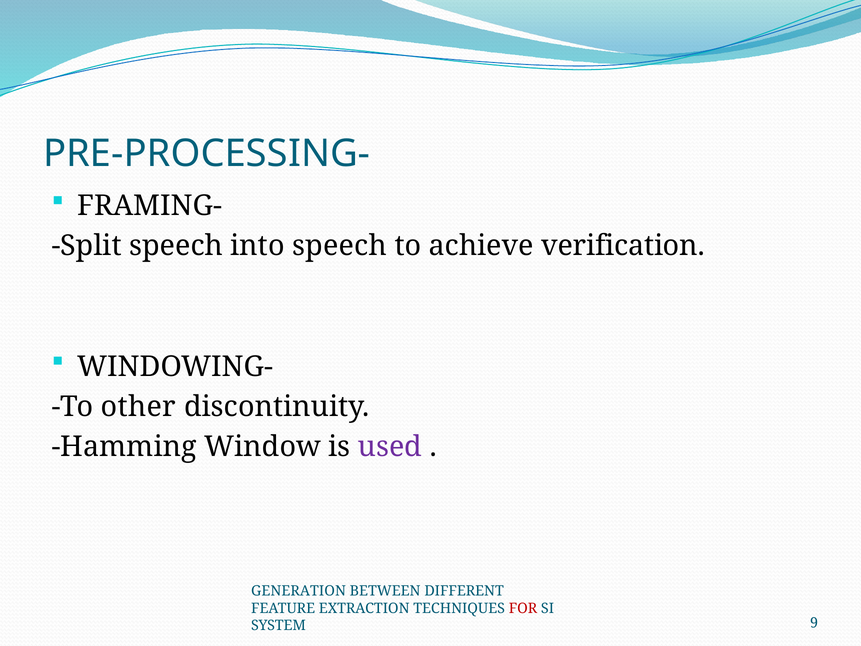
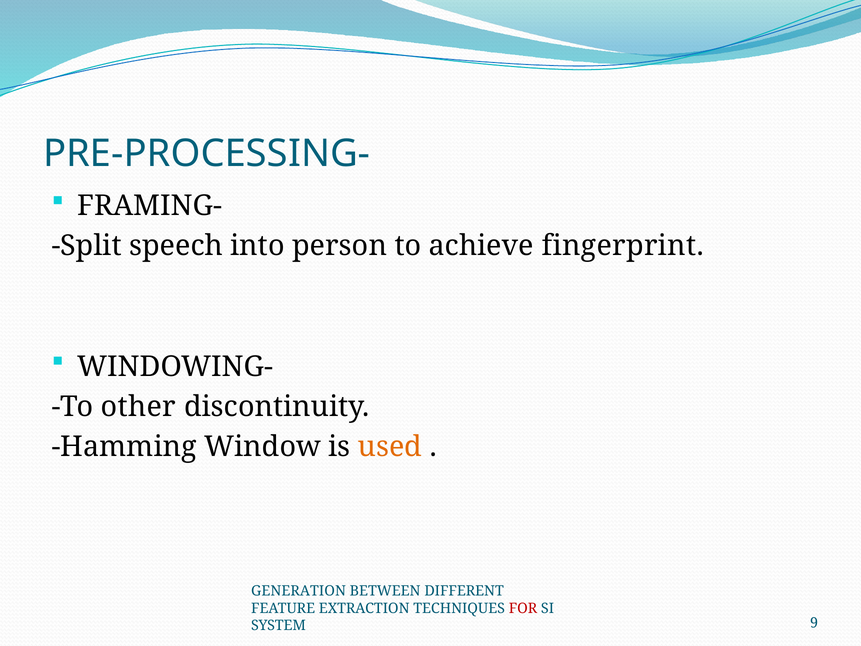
into speech: speech -> person (340, 246)
verification: verification -> fingerprint (623, 246)
used colour: purple -> orange (390, 447)
